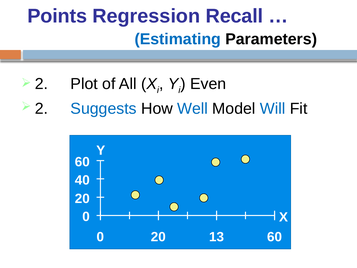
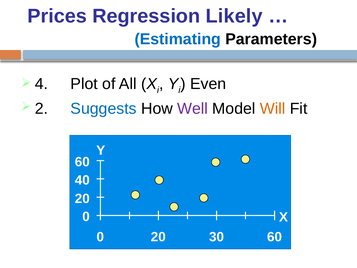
Points: Points -> Prices (57, 16)
Recall: Recall -> Likely (234, 16)
2: 2 -> 4 (41, 84)
Well colour: blue -> purple (193, 109)
Will colour: blue -> orange (273, 109)
13: 13 -> 30 (217, 237)
